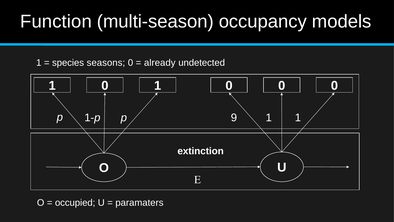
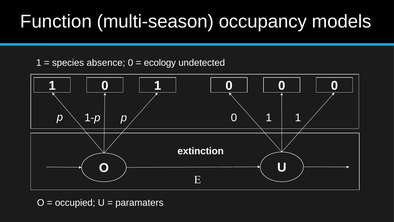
seasons: seasons -> absence (106, 63)
already: already -> ecology (160, 63)
p 9: 9 -> 0 (234, 117)
